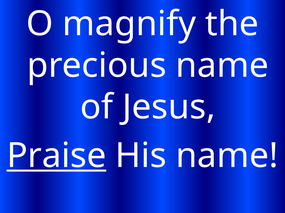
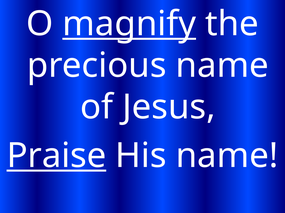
magnify underline: none -> present (129, 24)
